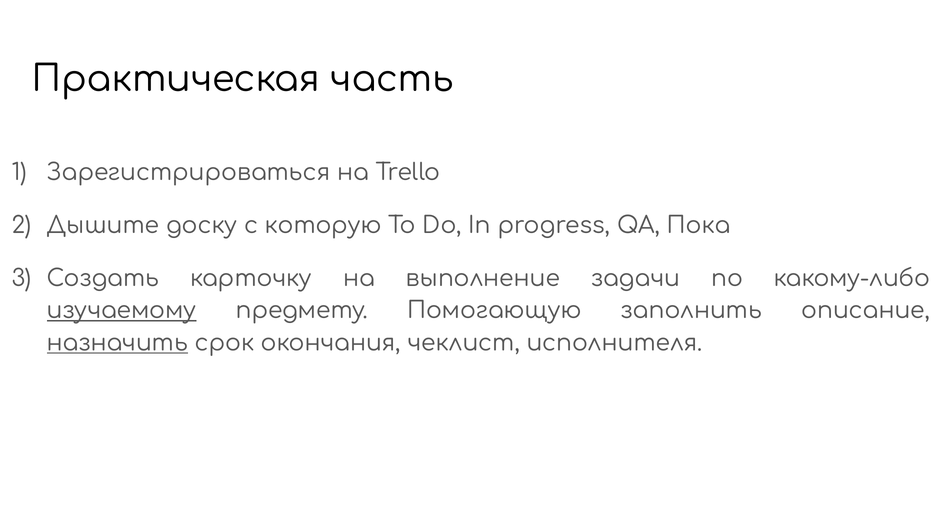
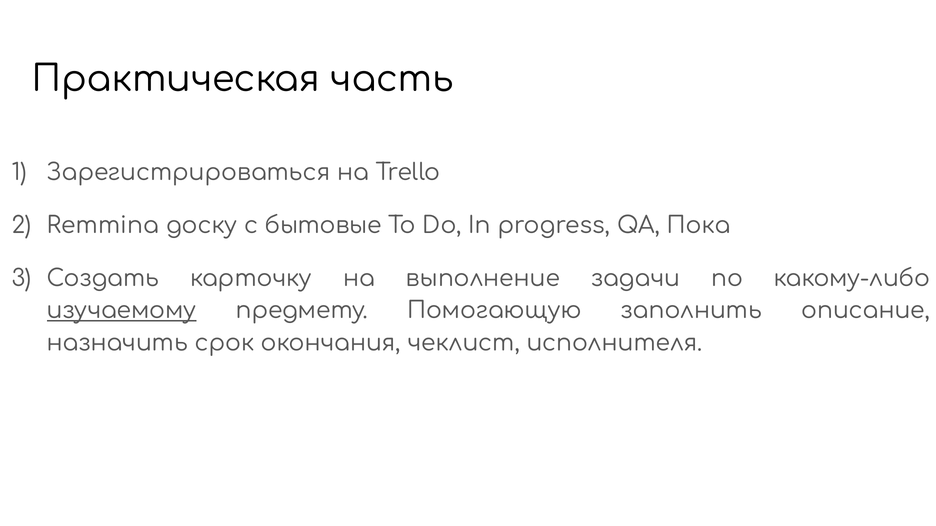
Дышите: Дышите -> Remmina (103, 226)
которую: которую -> бытовые (323, 226)
назначить underline: present -> none (117, 343)
